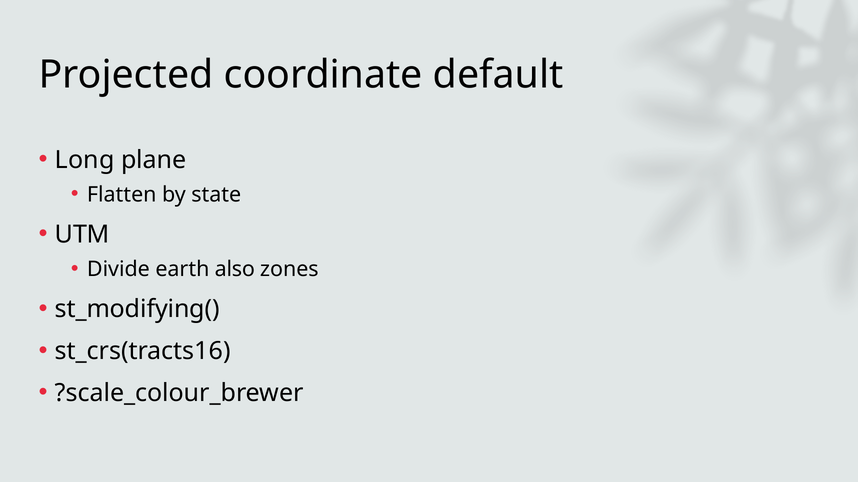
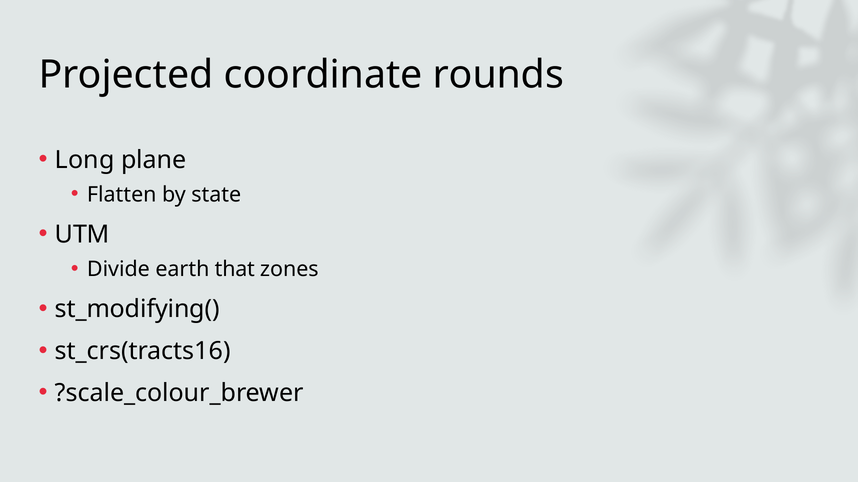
default: default -> rounds (498, 75)
also: also -> that (235, 270)
